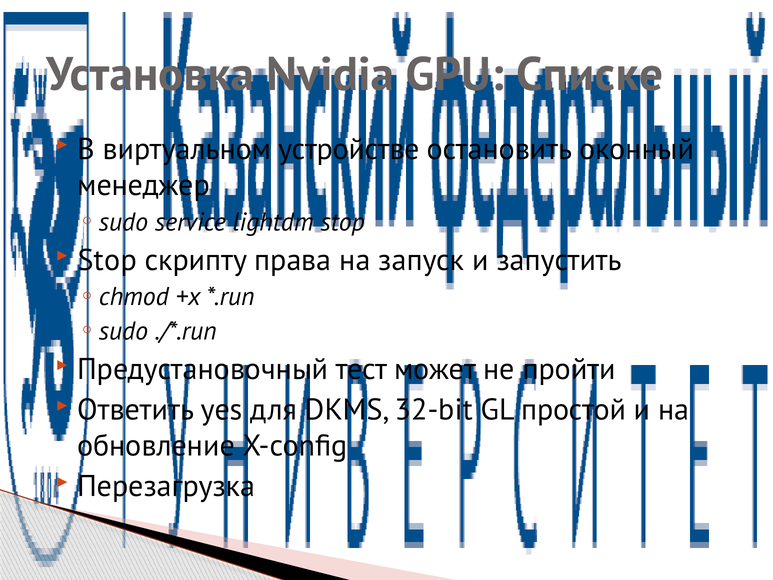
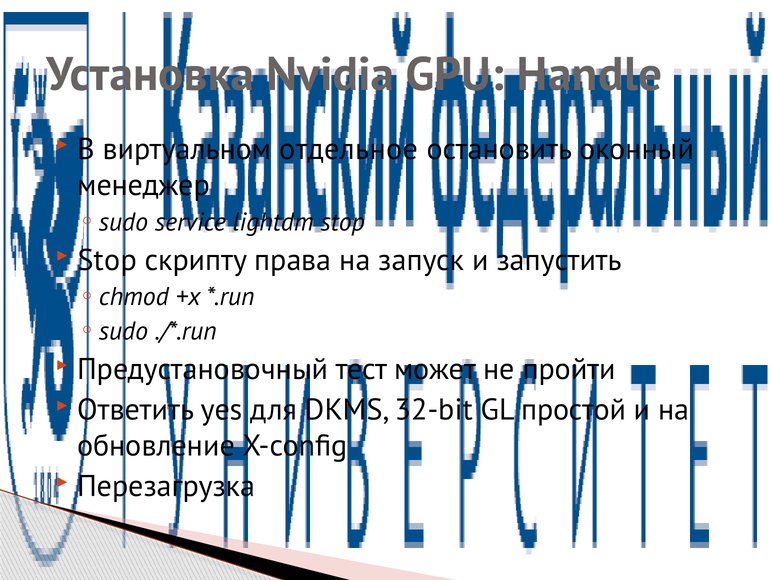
Списке: Списке -> Handle (590, 75)
устройстве: устройстве -> отдельное (349, 149)
